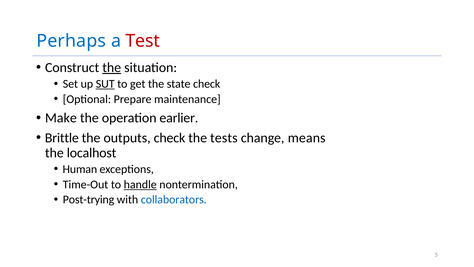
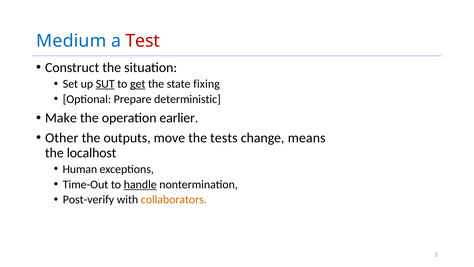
Perhaps: Perhaps -> Medium (71, 41)
the underline: present -> none (112, 67)
get underline: none -> present (138, 84)
state check: check -> fixing (207, 84)
maintenance: maintenance -> deterministic (187, 99)
Brittle: Brittle -> Other (62, 138)
outputs check: check -> move (169, 138)
Post-trying: Post-trying -> Post-verify (88, 199)
collaborators colour: blue -> orange (174, 199)
